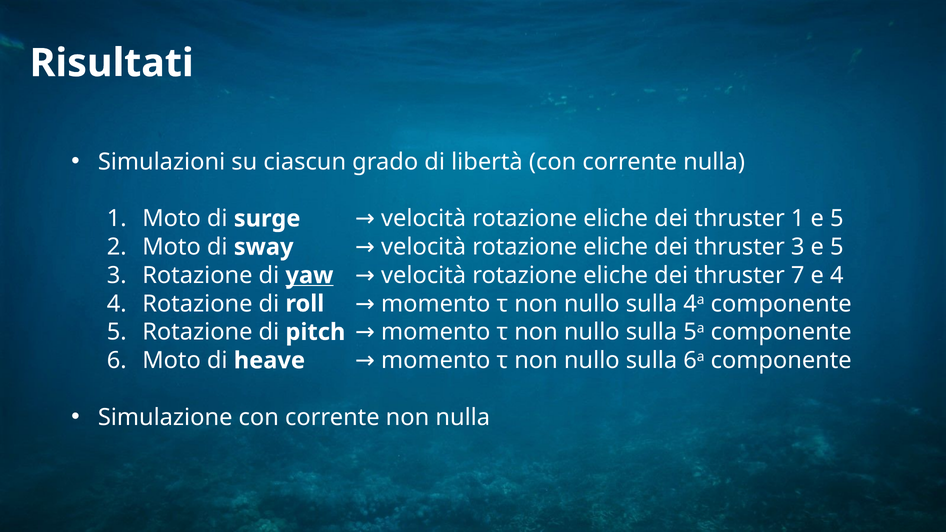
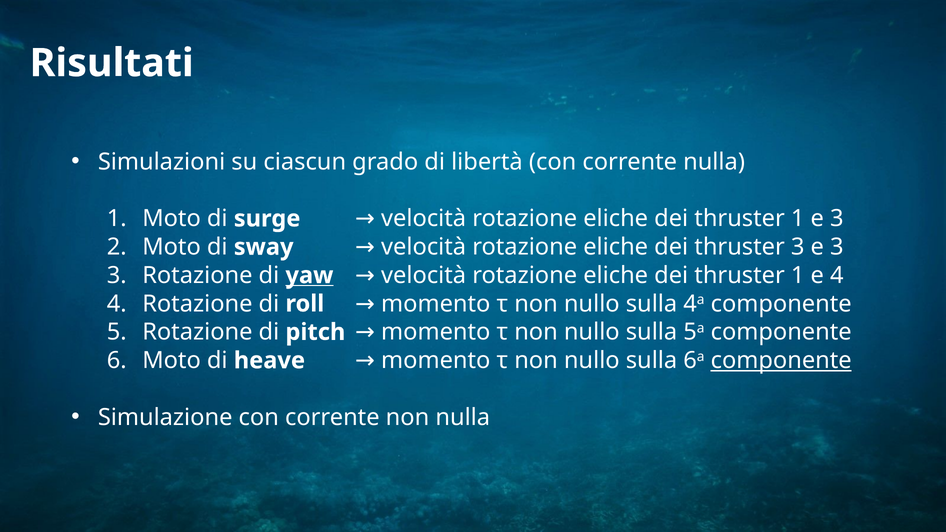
1 e 5: 5 -> 3 (837, 219)
3 e 5: 5 -> 3 (837, 247)
7: 7 -> 1 (798, 275)
componente underline: none -> present (781, 361)
